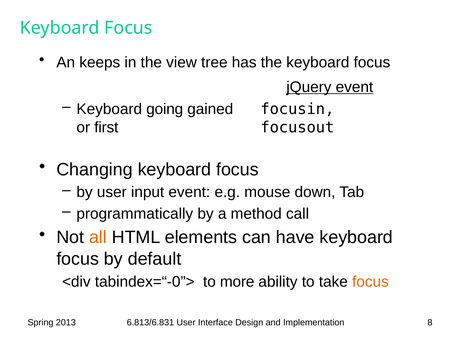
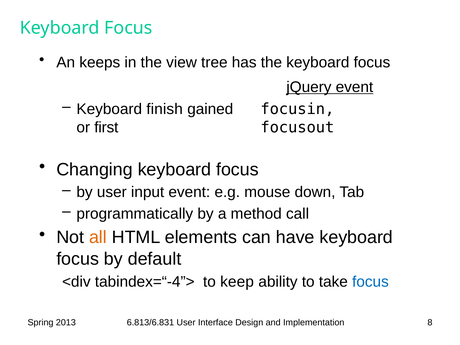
going: going -> finish (165, 109)
tabindex=“-0”>: tabindex=“-0”> -> tabindex=“-4”> (145, 282)
more: more -> keep (237, 282)
focus colour: orange -> blue (370, 282)
